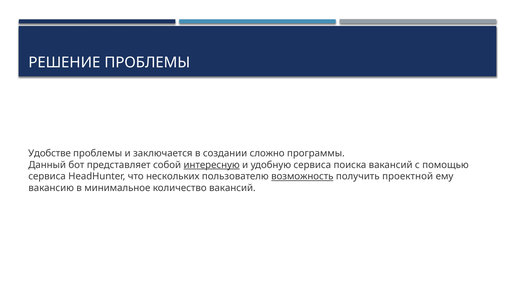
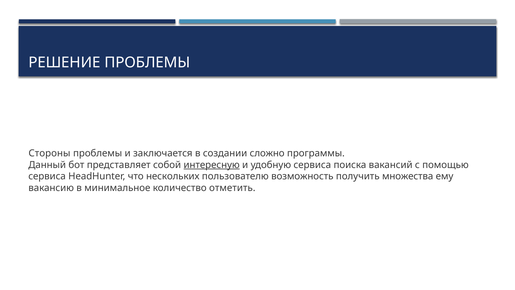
Удобстве: Удобстве -> Стороны (49, 153)
возможность underline: present -> none (302, 176)
проектной: проектной -> множества (408, 176)
количество вакансий: вакансий -> отметить (232, 188)
